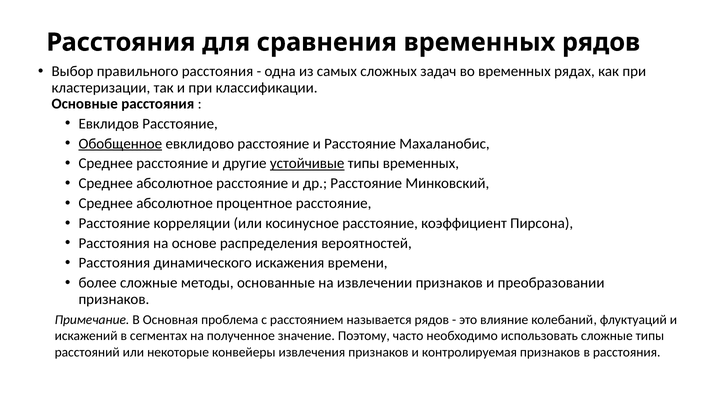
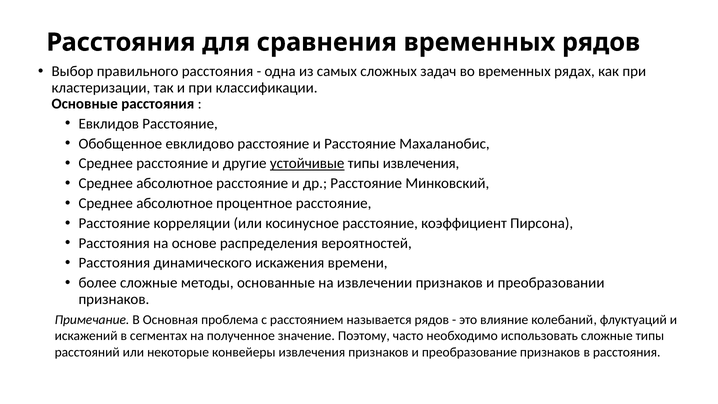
Обобщенное underline: present -> none (120, 144)
типы временных: временных -> извлечения (421, 163)
контролируемая: контролируемая -> преобразование (469, 352)
